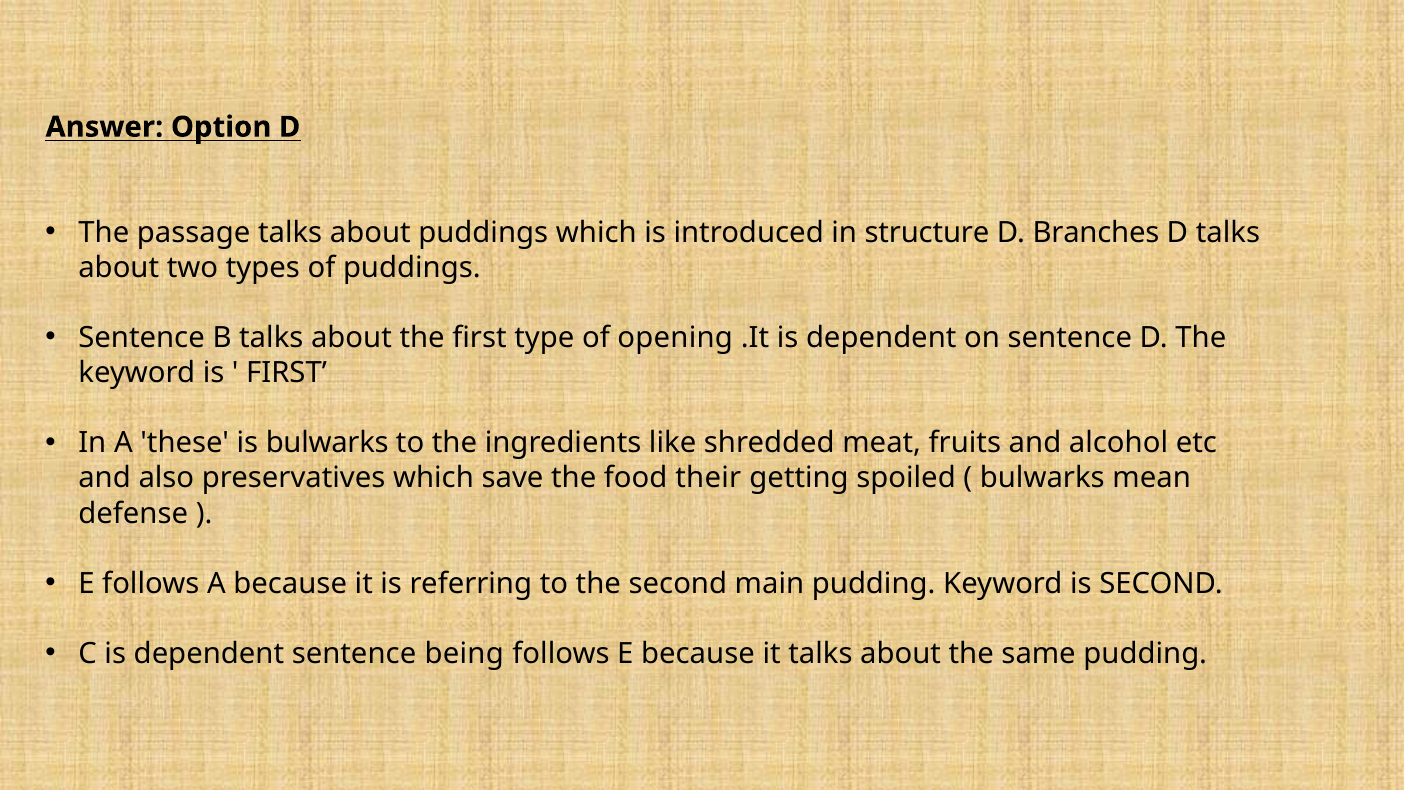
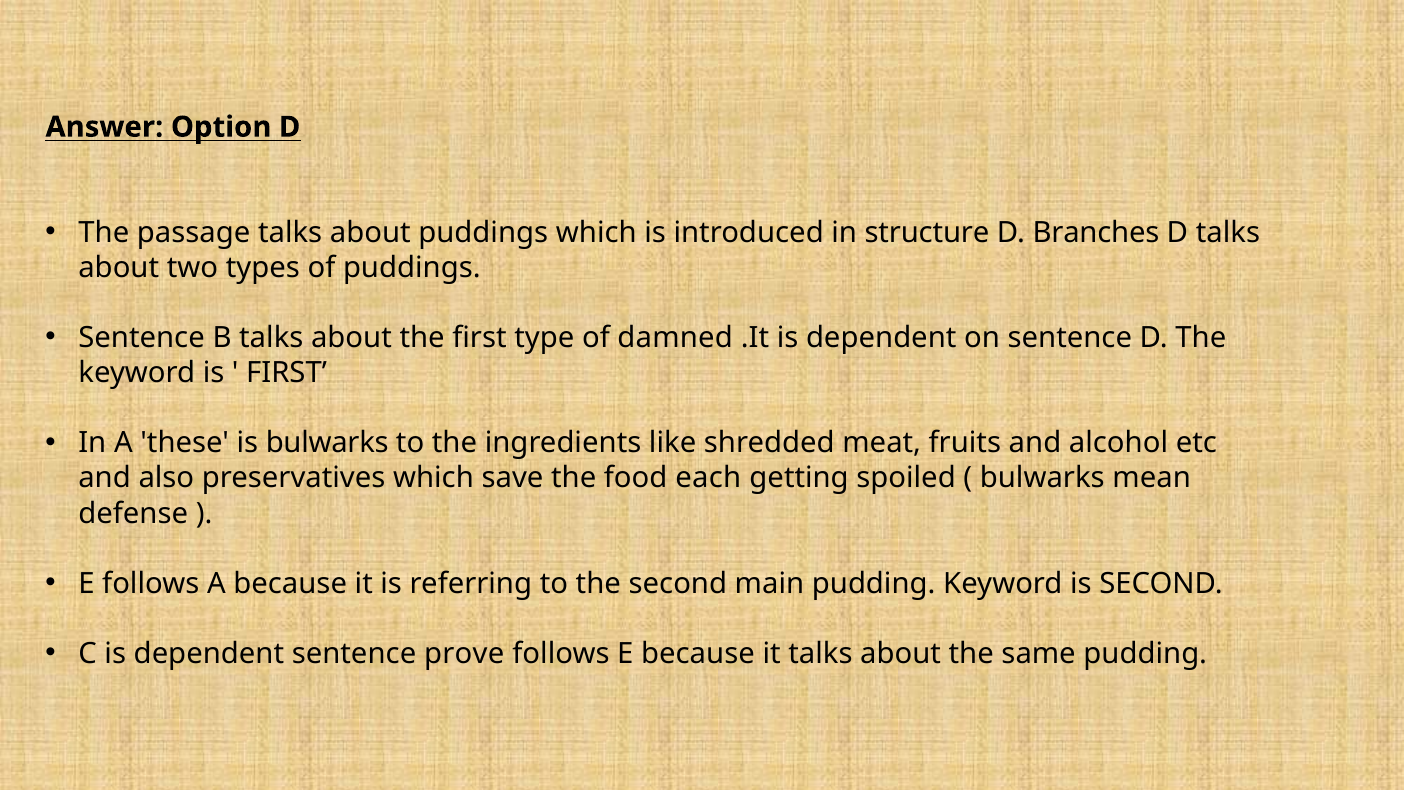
opening: opening -> damned (675, 338)
their: their -> each (708, 478)
being: being -> prove (464, 654)
